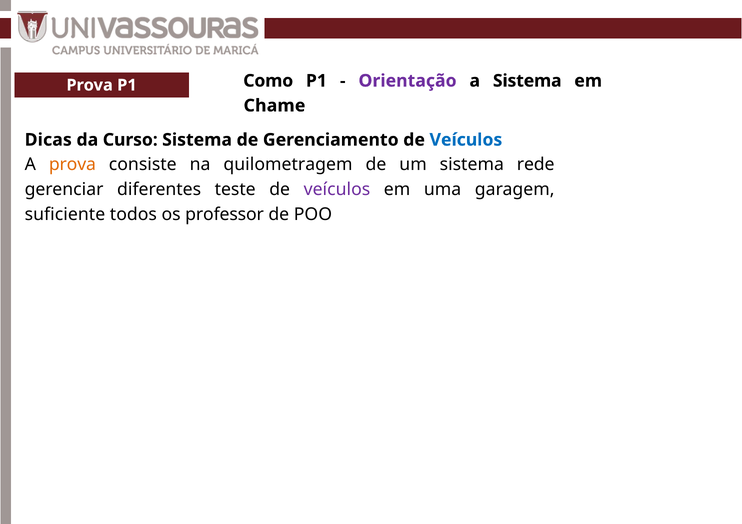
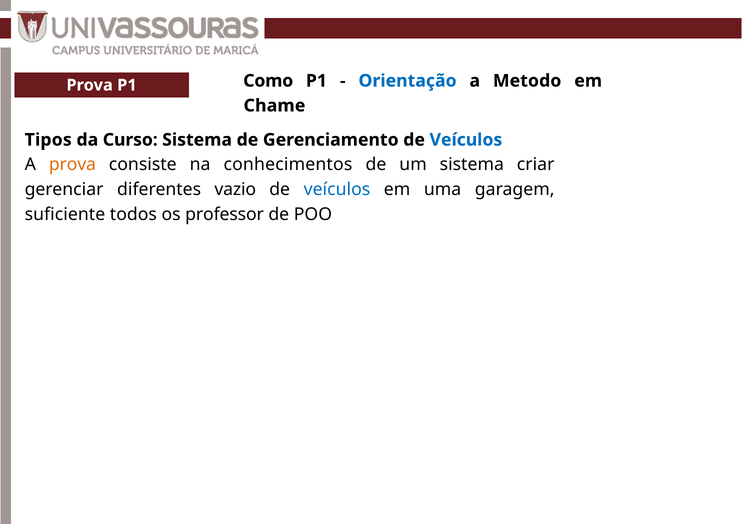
Orientação colour: purple -> blue (408, 81)
a Sistema: Sistema -> Metodo (527, 81)
Dicas: Dicas -> Tipos (48, 140)
quilometragem: quilometragem -> conhecimentos (288, 165)
rede: rede -> criar (536, 165)
teste: teste -> vazio (235, 190)
veículos colour: purple -> blue (337, 190)
